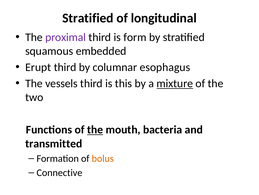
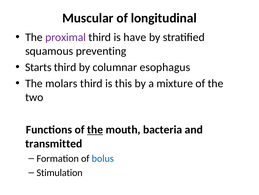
Stratified: Stratified -> Muscular (88, 18)
form: form -> have (135, 37)
embedded: embedded -> preventing (101, 51)
Erupt: Erupt -> Starts (38, 67)
vessels: vessels -> molars (61, 83)
mixture underline: present -> none (175, 83)
bolus colour: orange -> blue (103, 158)
Connective: Connective -> Stimulation (60, 172)
